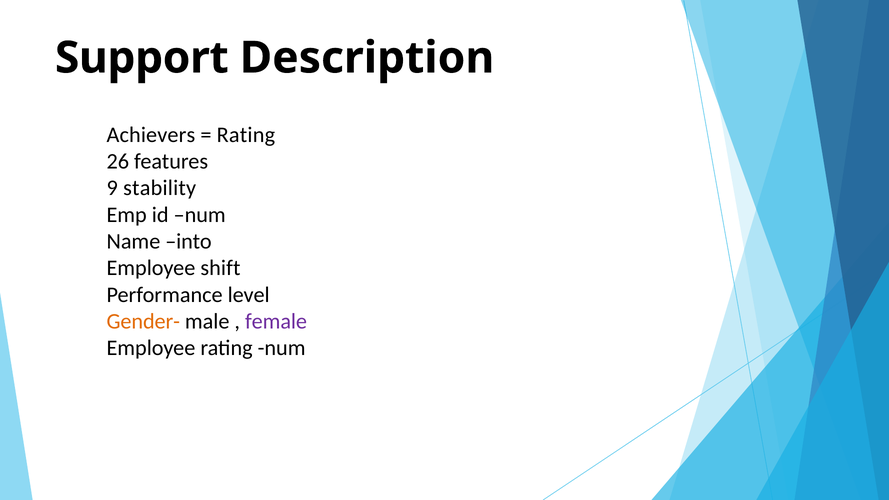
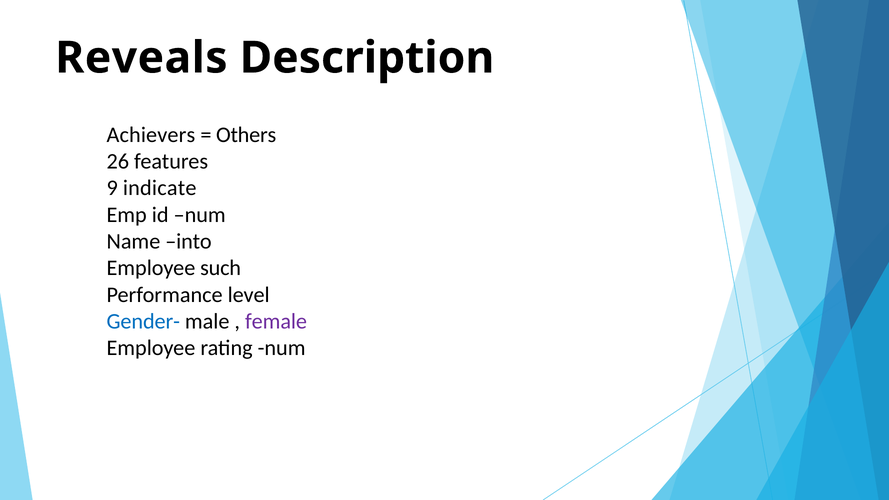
Support: Support -> Reveals (141, 58)
Rating: Rating -> Others (246, 135)
stability: stability -> indicate (160, 188)
shift: shift -> such (221, 268)
Gender- colour: orange -> blue (143, 322)
